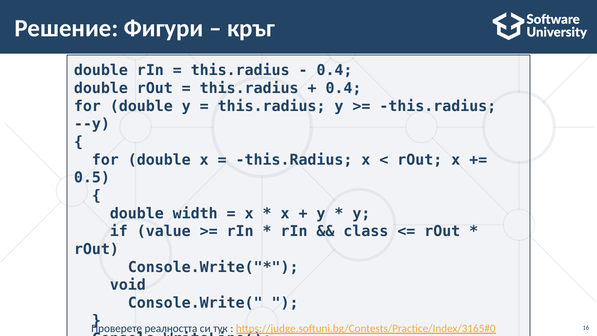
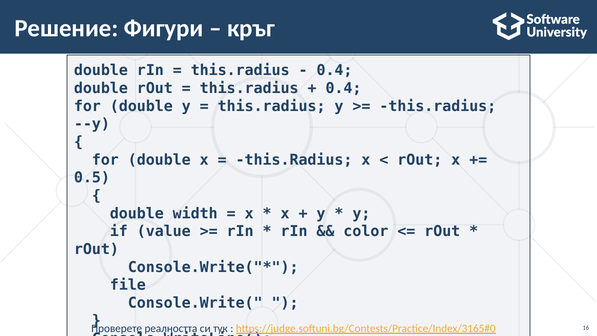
class: class -> color (366, 231)
void: void -> file (128, 285)
